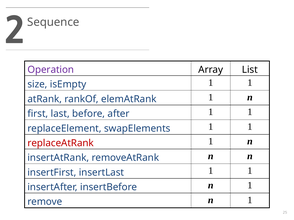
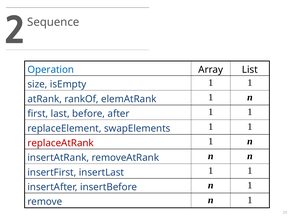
Operation colour: purple -> blue (51, 70)
